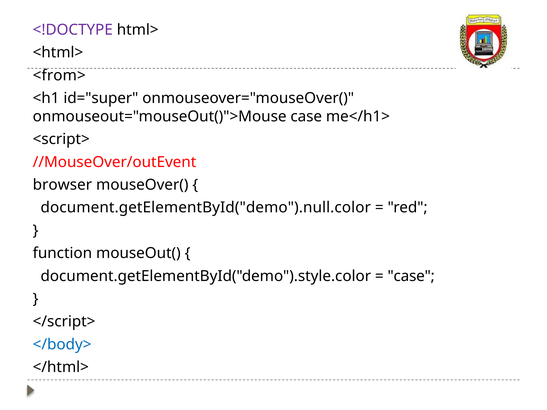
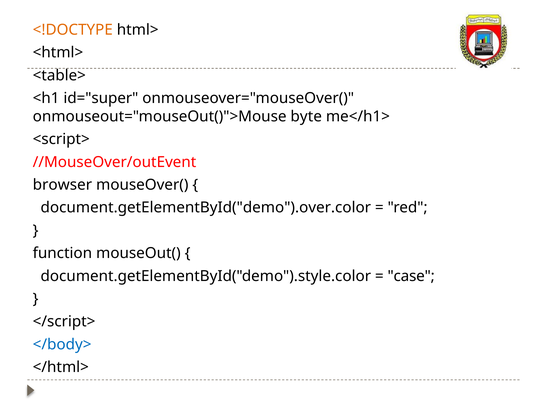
<!DOCTYPE colour: purple -> orange (73, 30)
<from>: <from> -> <table> (59, 75)
onmouseout="mouseOut()">Mouse case: case -> byte (306, 117)
document.getElementById("demo").null.color: document.getElementById("demo").null.color -> document.getElementById("demo").over.color (206, 208)
